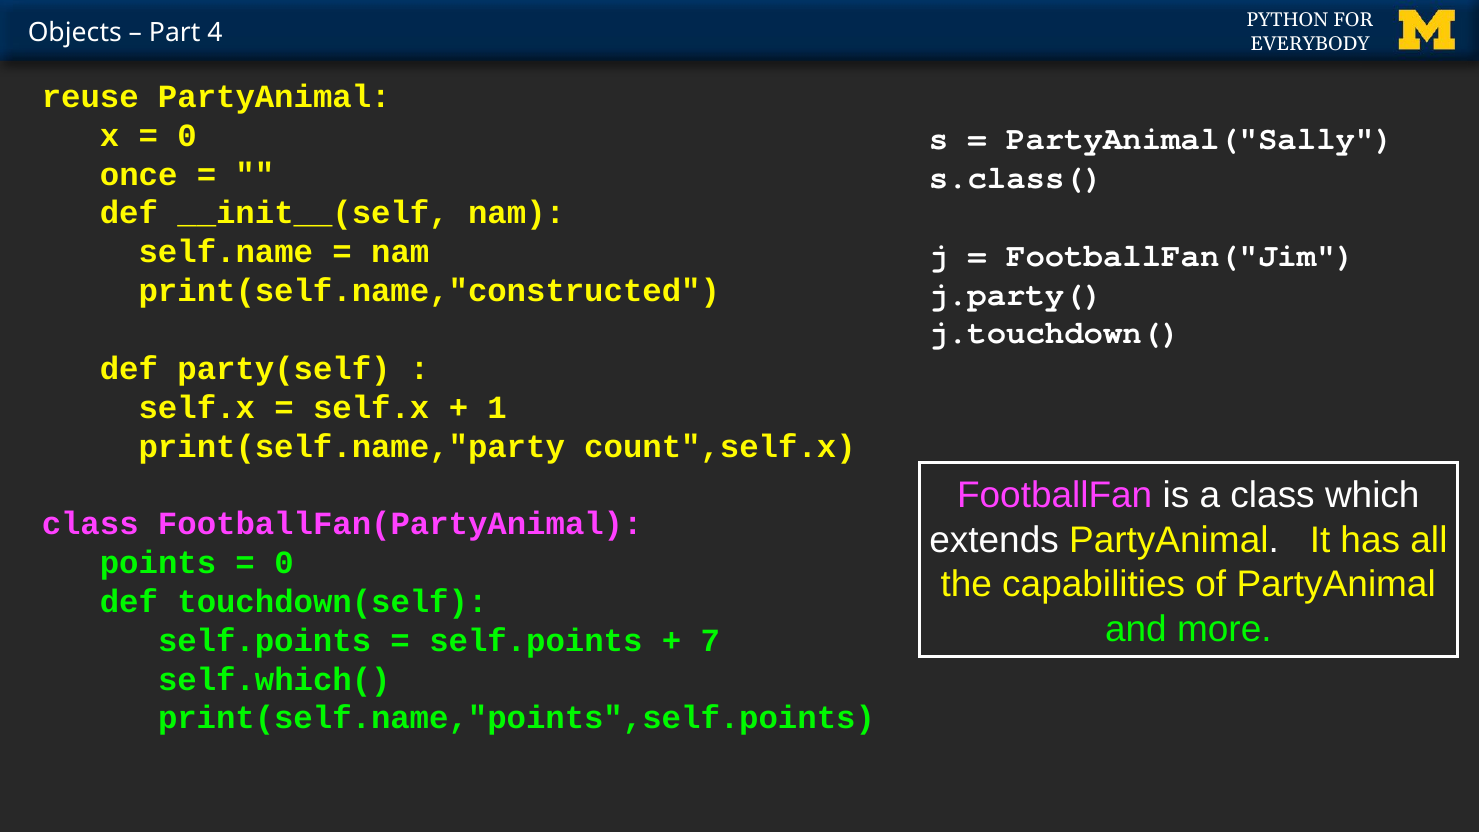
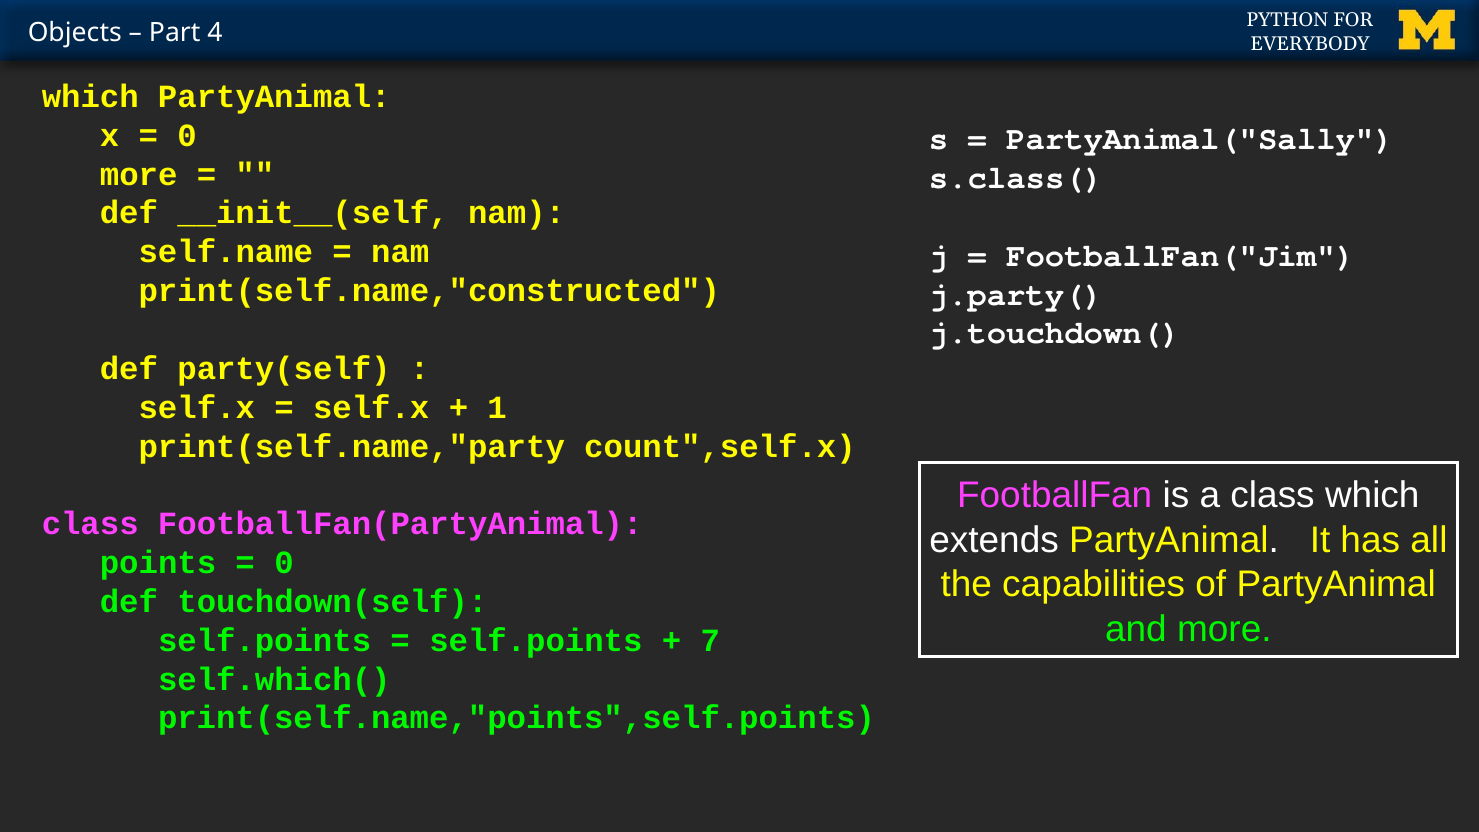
reuse: reuse -> which (90, 97)
once: once -> more (139, 174)
